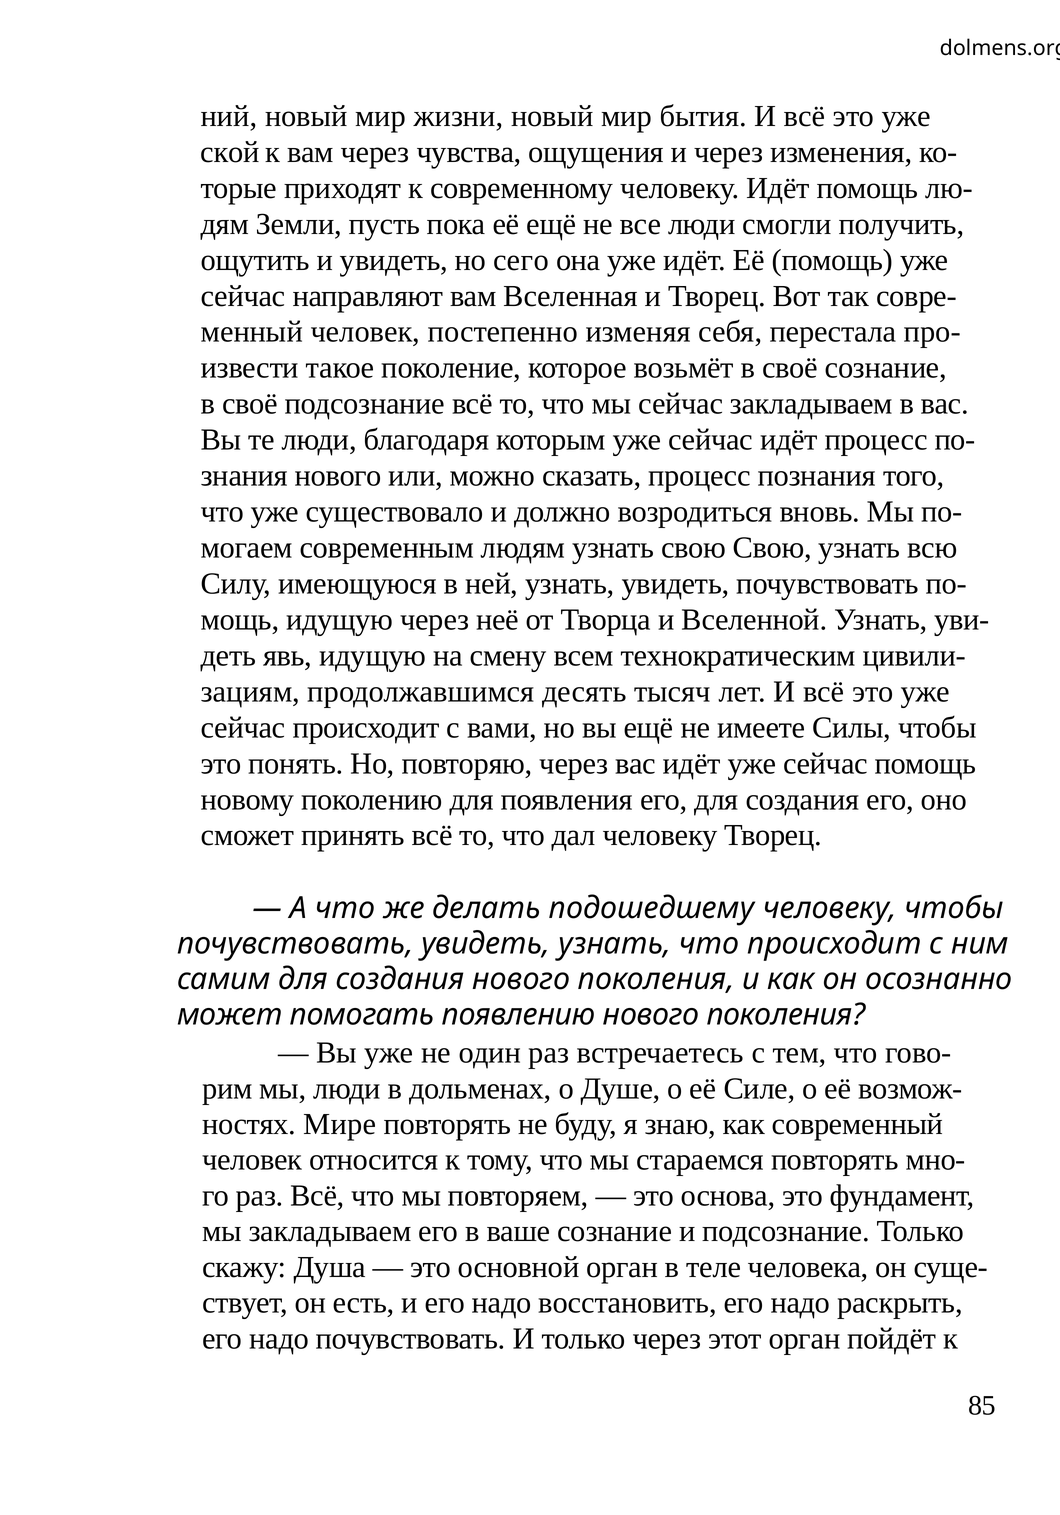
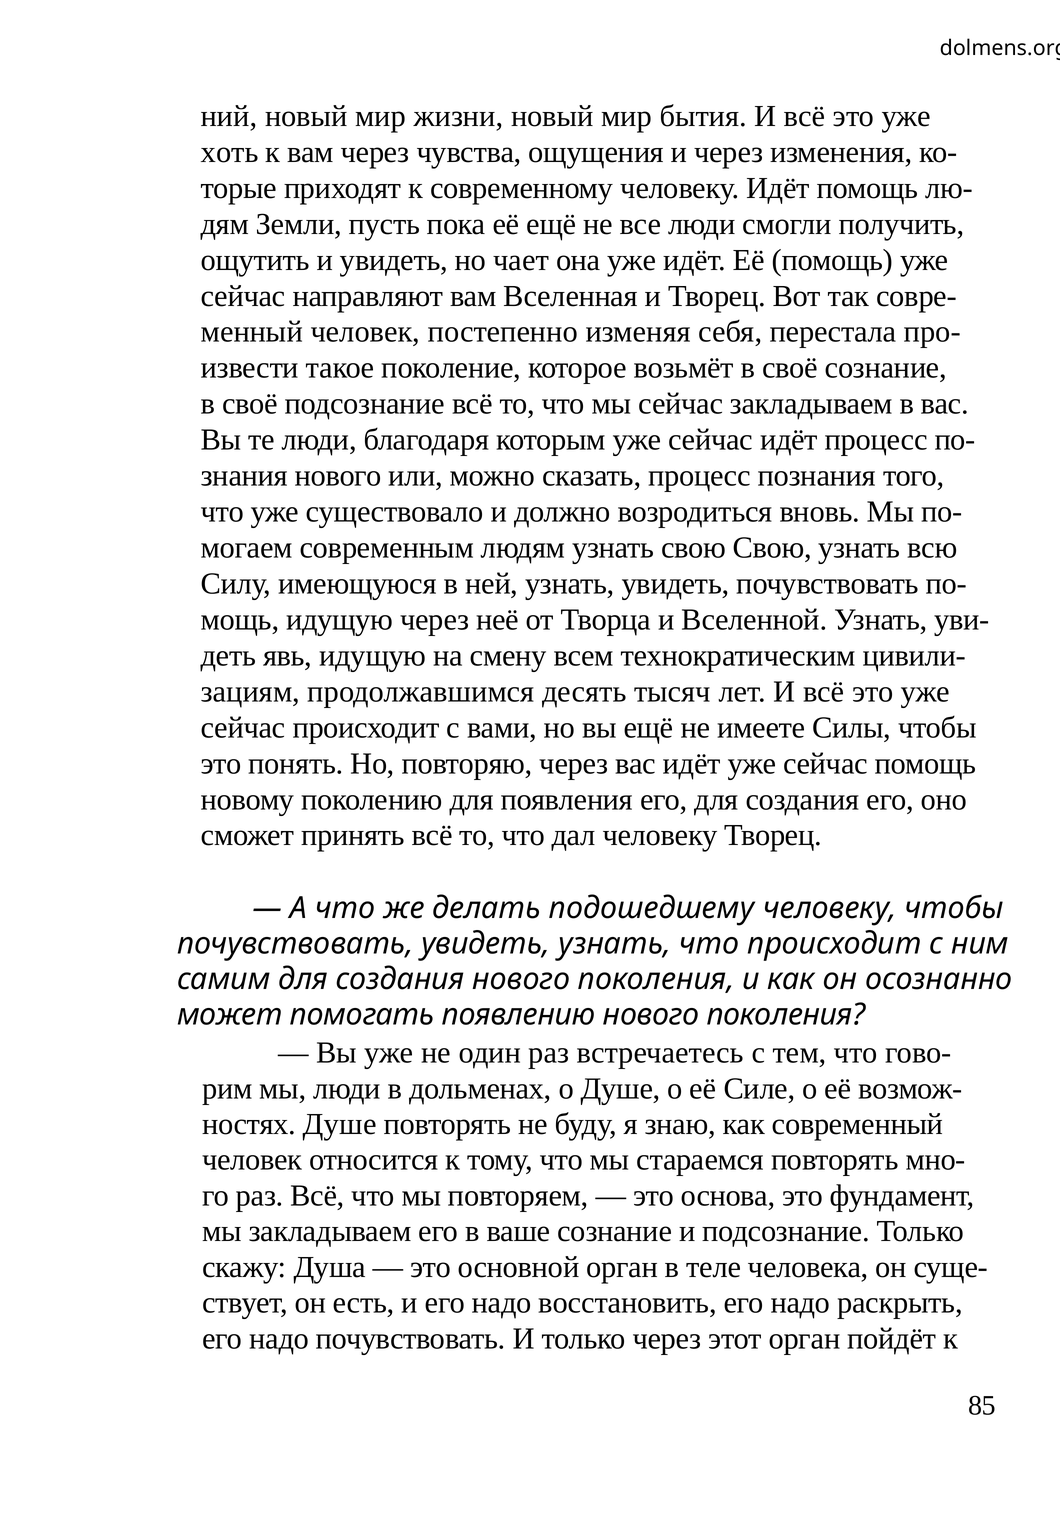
ской: ской -> хоть (230, 152)
сего: сего -> чает (521, 260)
ностях Мире: Мире -> Душе (340, 1124)
